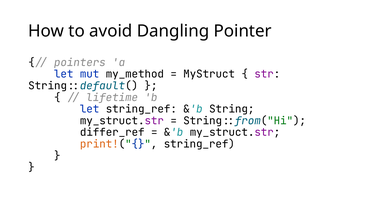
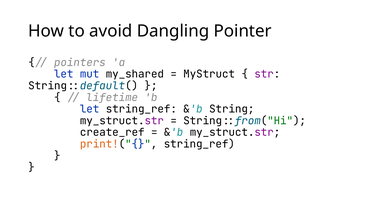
my_method: my_method -> my_shared (135, 74)
differ_ref: differ_ref -> create_ref (112, 132)
